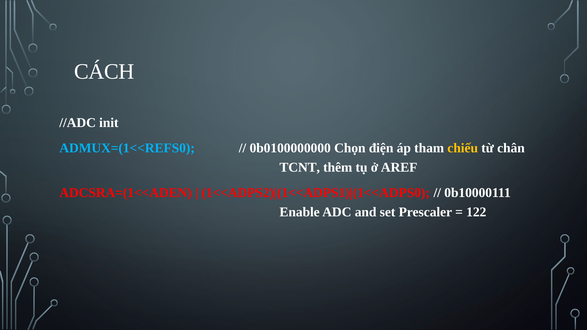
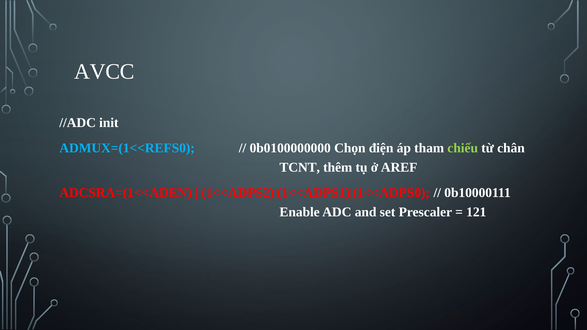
CÁCH: CÁCH -> AVCC (104, 72)
chiếu colour: yellow -> light green (463, 148)
122: 122 -> 121 (476, 212)
